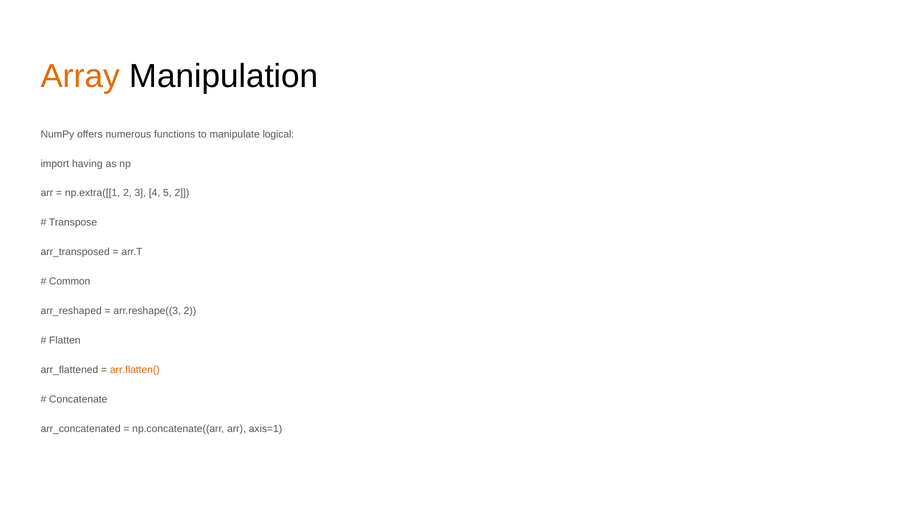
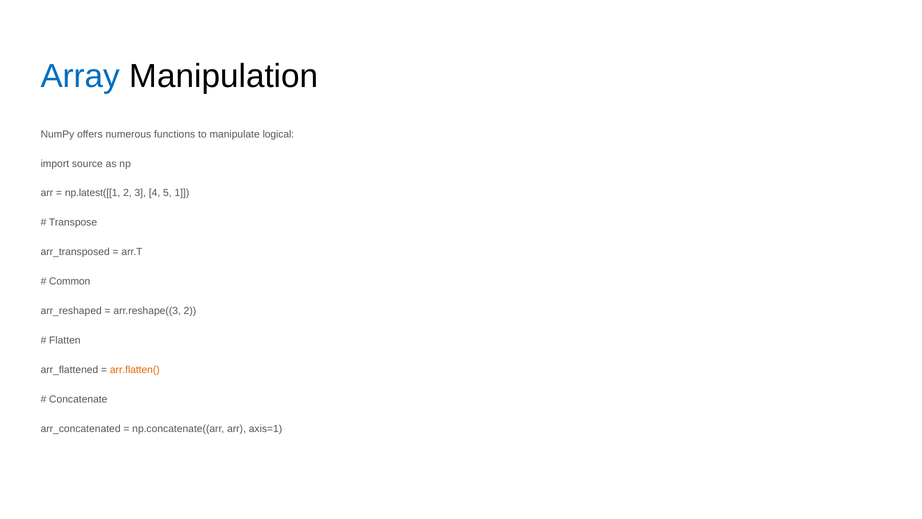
Array colour: orange -> blue (80, 76)
having: having -> source (87, 164)
np.extra([[1: np.extra([[1 -> np.latest([[1 (93, 193)
5 2: 2 -> 1 (182, 193)
